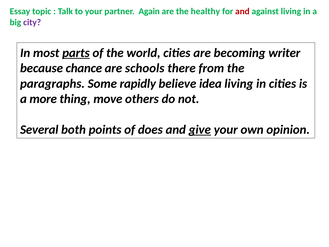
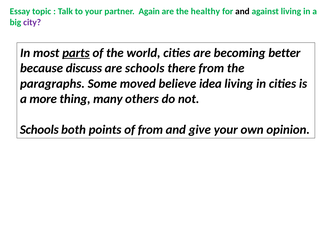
and colour: red -> black (242, 11)
writer: writer -> better (284, 53)
chance: chance -> discuss (84, 68)
rapidly: rapidly -> moved (138, 83)
move: move -> many (108, 99)
Several: Several -> Schools (39, 130)
of does: does -> from (150, 130)
give underline: present -> none (200, 130)
